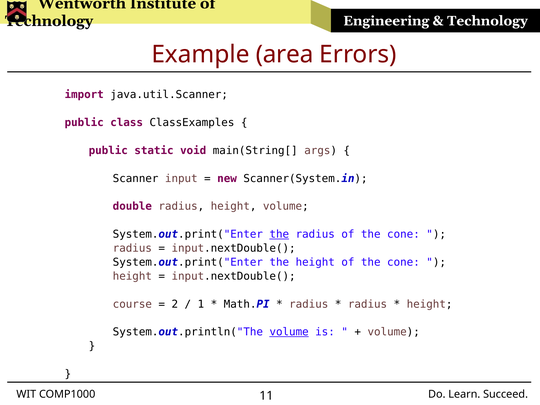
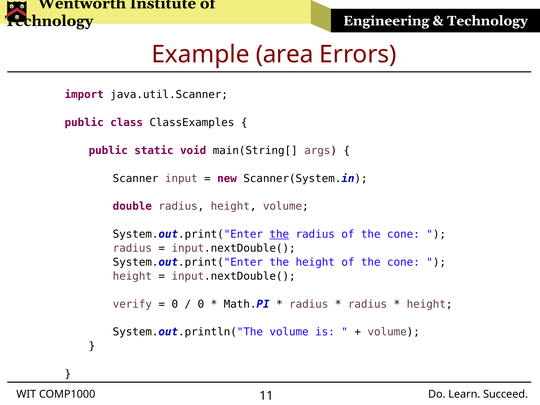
course: course -> verify (132, 304)
2: 2 -> 0 (175, 304)
1: 1 -> 0 (201, 304)
volume underline: present -> none (289, 332)
